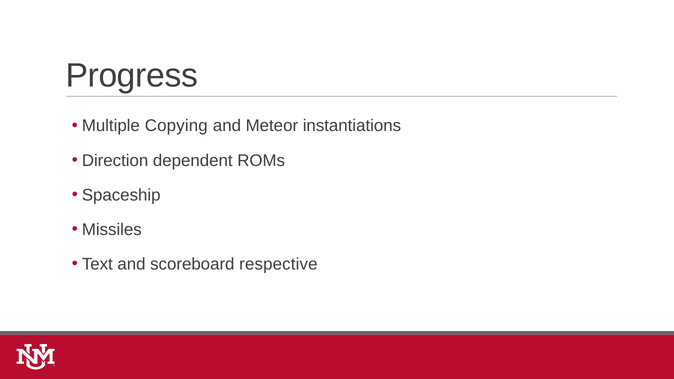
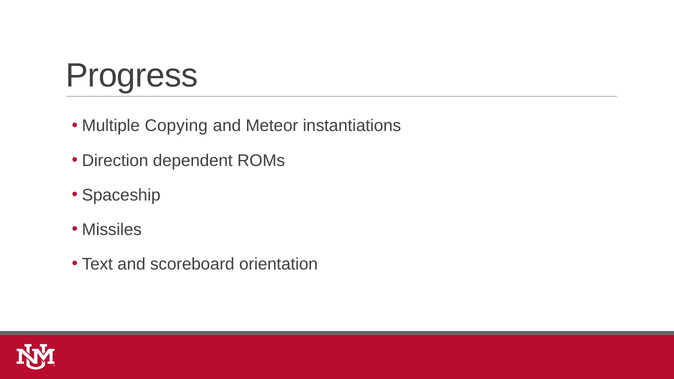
respective: respective -> orientation (278, 264)
